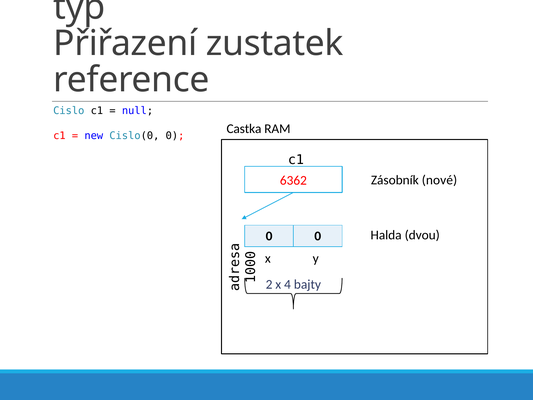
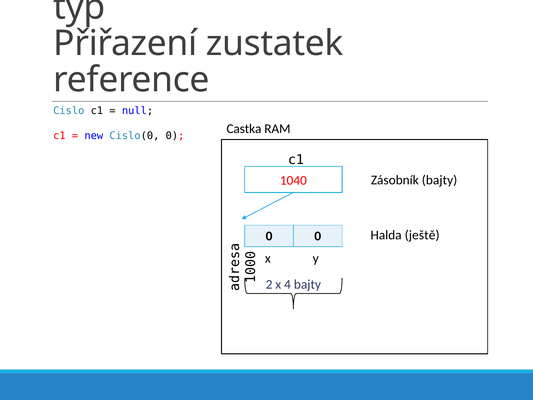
Zásobník nové: nové -> bajty (440, 180)
6362: 6362 -> 1040 (293, 180)
dvou: dvou -> ještě (422, 235)
